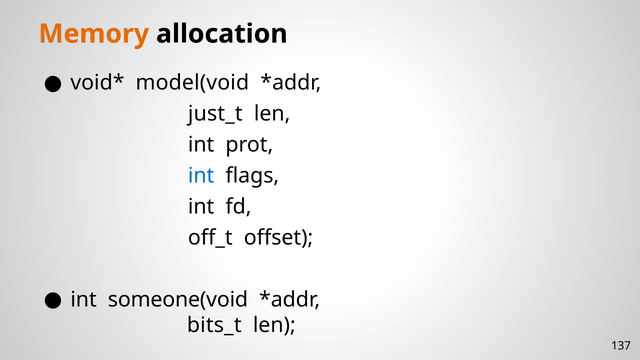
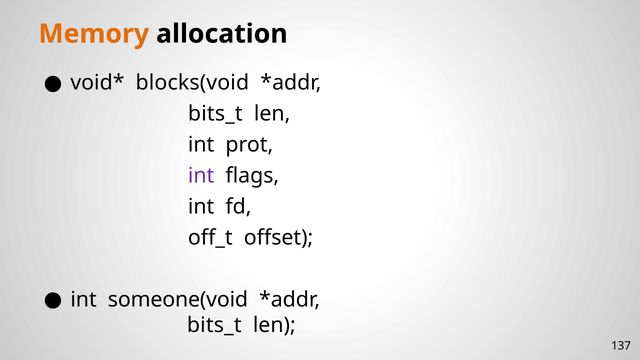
model(void: model(void -> blocks(void (192, 83)
just_t: just_t -> bits_t (215, 114)
int colour: blue -> purple (201, 176)
